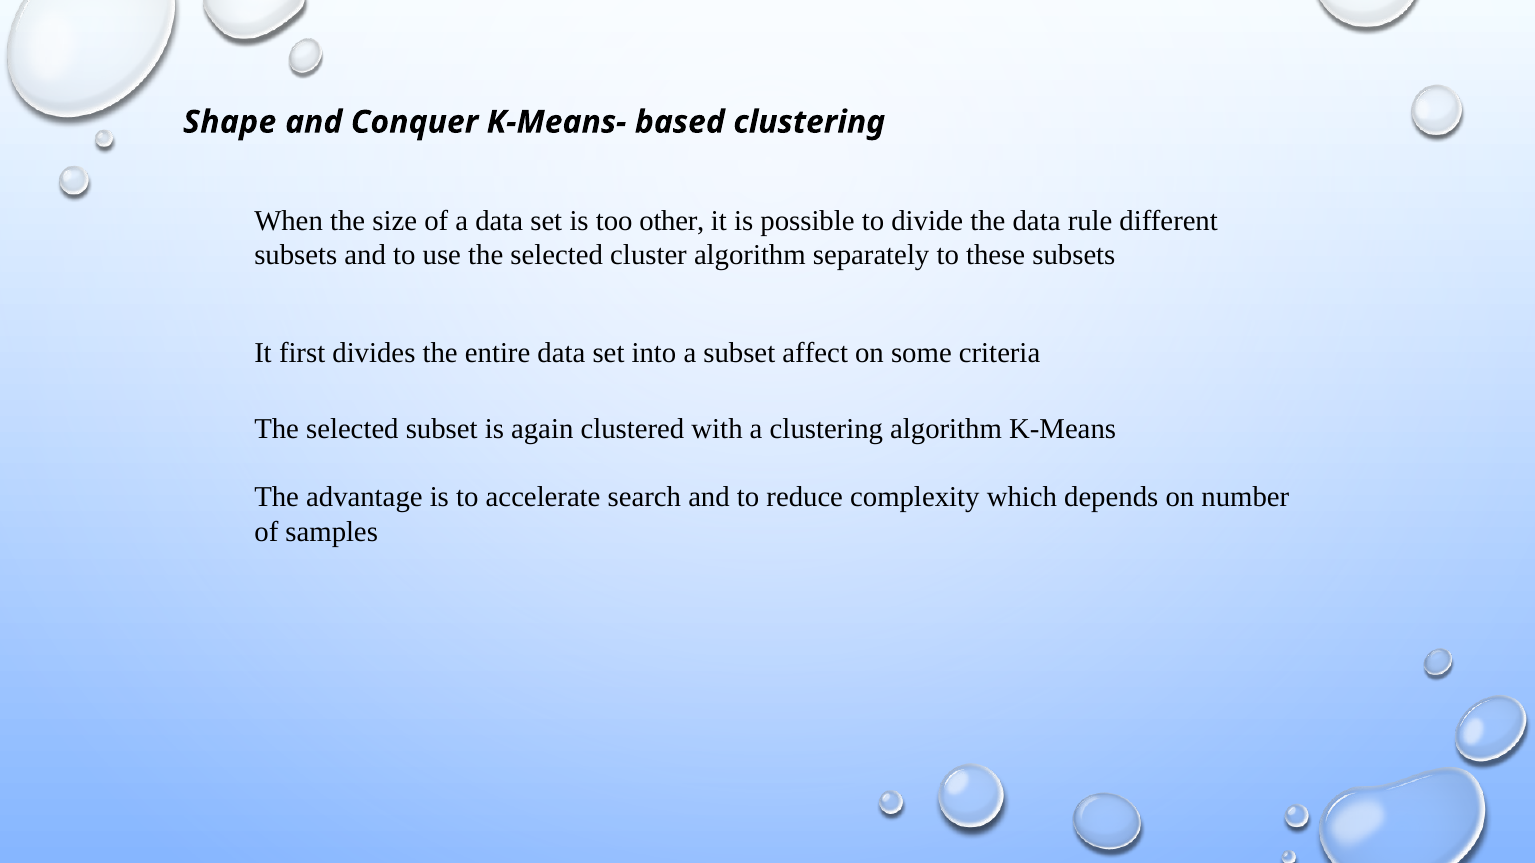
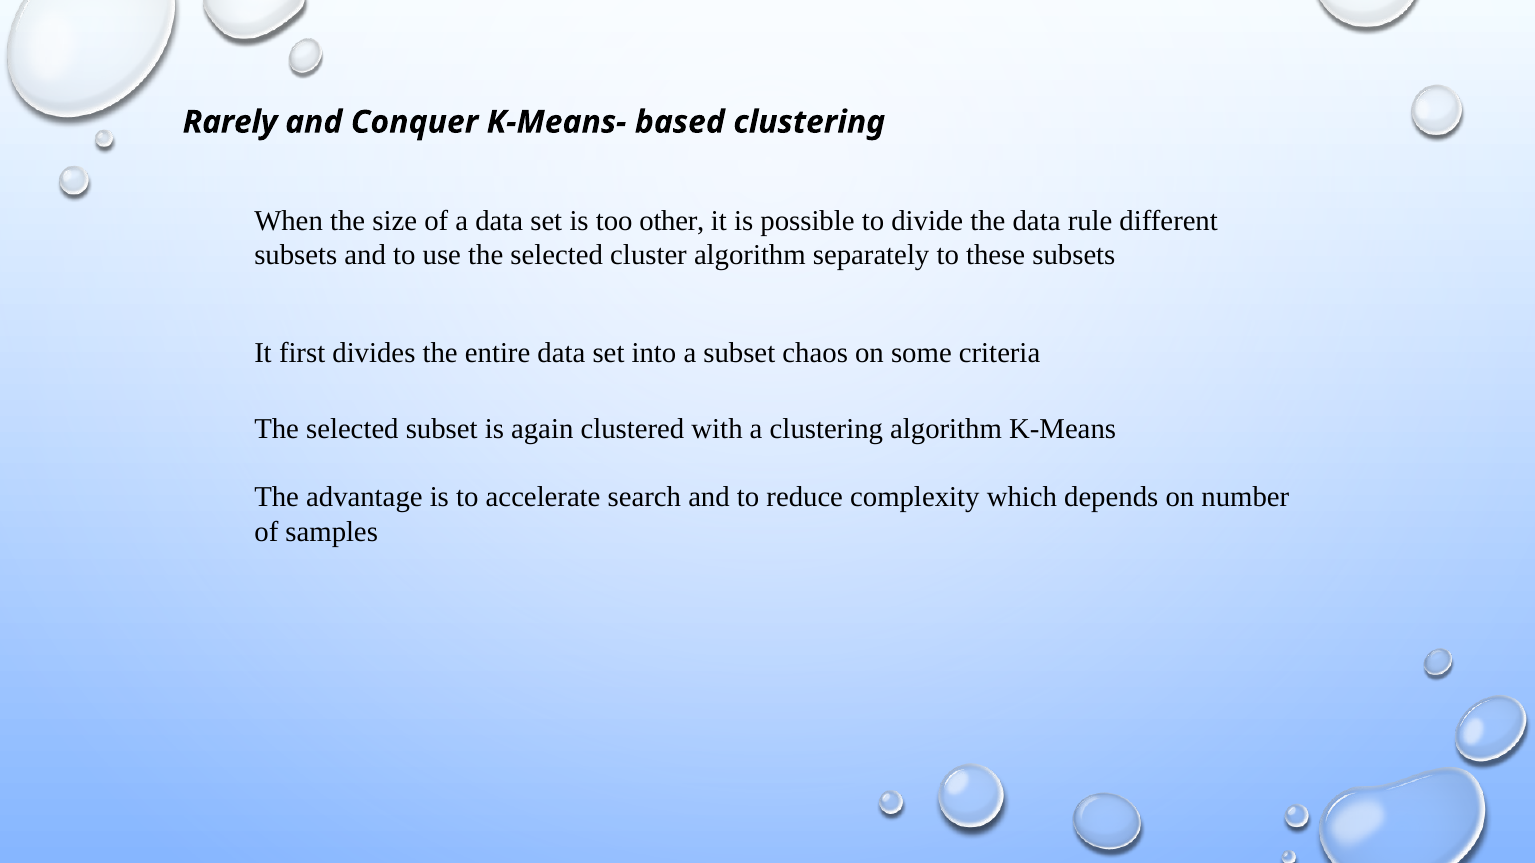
Shape: Shape -> Rarely (230, 122)
affect: affect -> chaos (815, 353)
